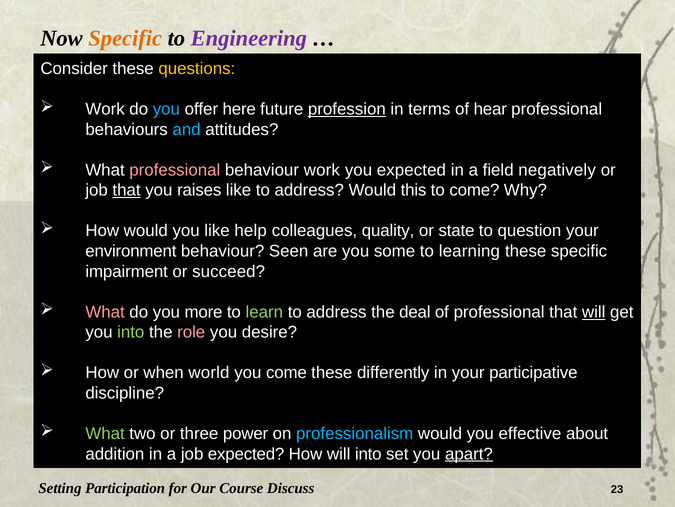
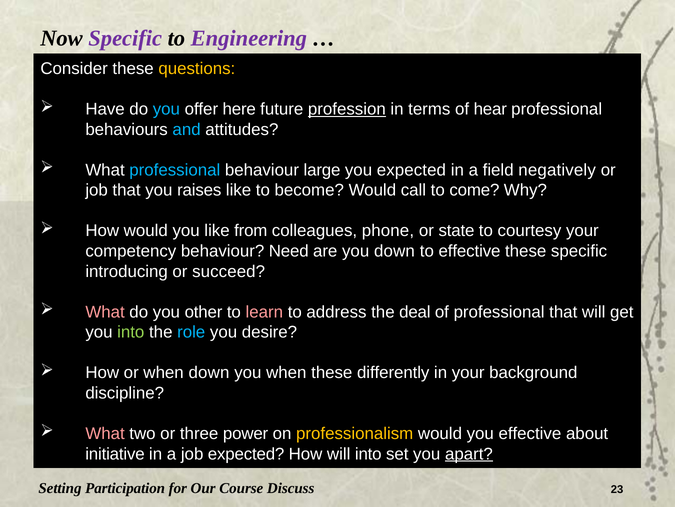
Specific colour: orange -> purple (125, 38)
Work: Work -> Have (105, 109)
professional colour: pink -> light blue (175, 170)
behaviour work: work -> large (322, 170)
that underline: present -> none (127, 190)
like to address: address -> become (309, 190)
this: this -> call (413, 190)
help: help -> from (251, 231)
quality: quality -> phone (388, 231)
question: question -> courtesy (529, 231)
environment: environment -> competency (131, 251)
Seen: Seen -> Need (289, 251)
you some: some -> down (394, 251)
to learning: learning -> effective (470, 251)
impairment: impairment -> introducing (127, 271)
more: more -> other (204, 312)
learn colour: light green -> pink (264, 312)
will underline: present -> none (594, 312)
role colour: pink -> light blue (191, 332)
when world: world -> down (209, 372)
you come: come -> when (286, 372)
participative: participative -> background (533, 372)
What colour: light green -> pink (105, 433)
professionalism colour: light blue -> yellow (355, 433)
addition: addition -> initiative (115, 453)
